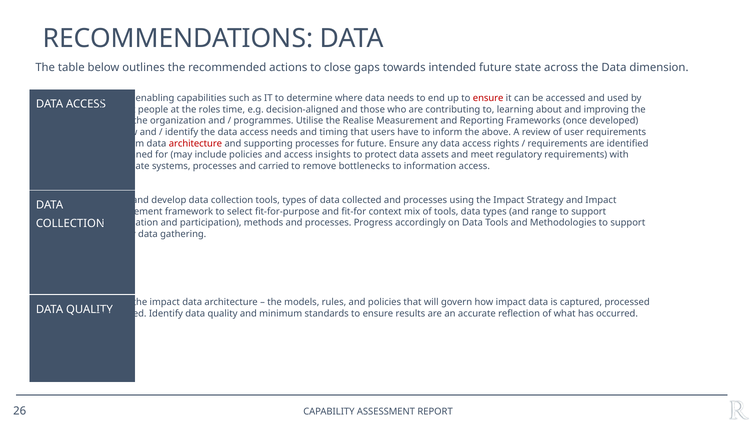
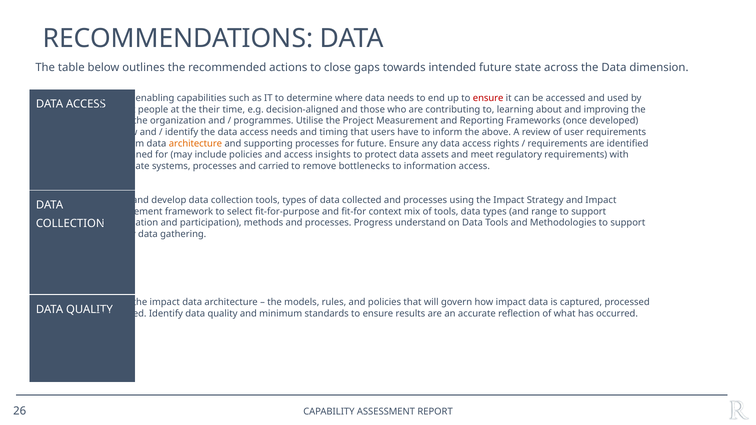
roles: roles -> their (209, 109)
Realise: Realise -> Project (358, 121)
architecture colour: red -> orange (195, 144)
accordingly: accordingly -> understand (420, 223)
